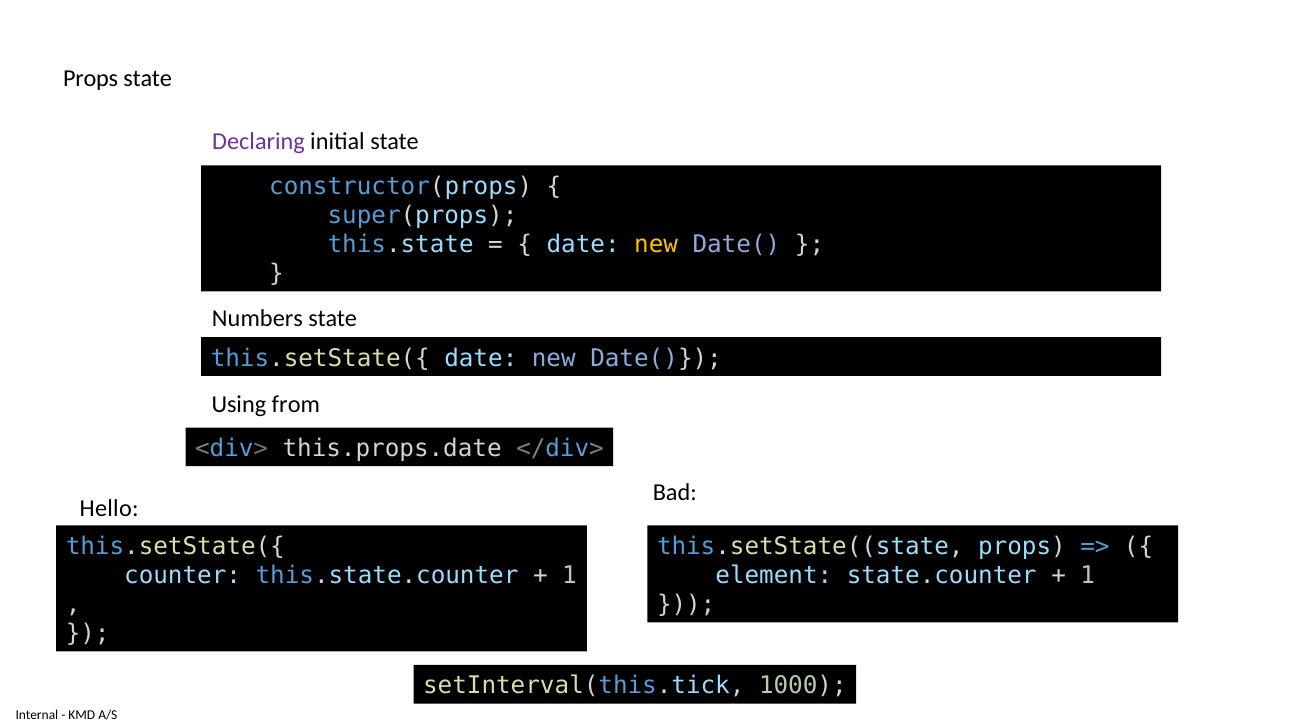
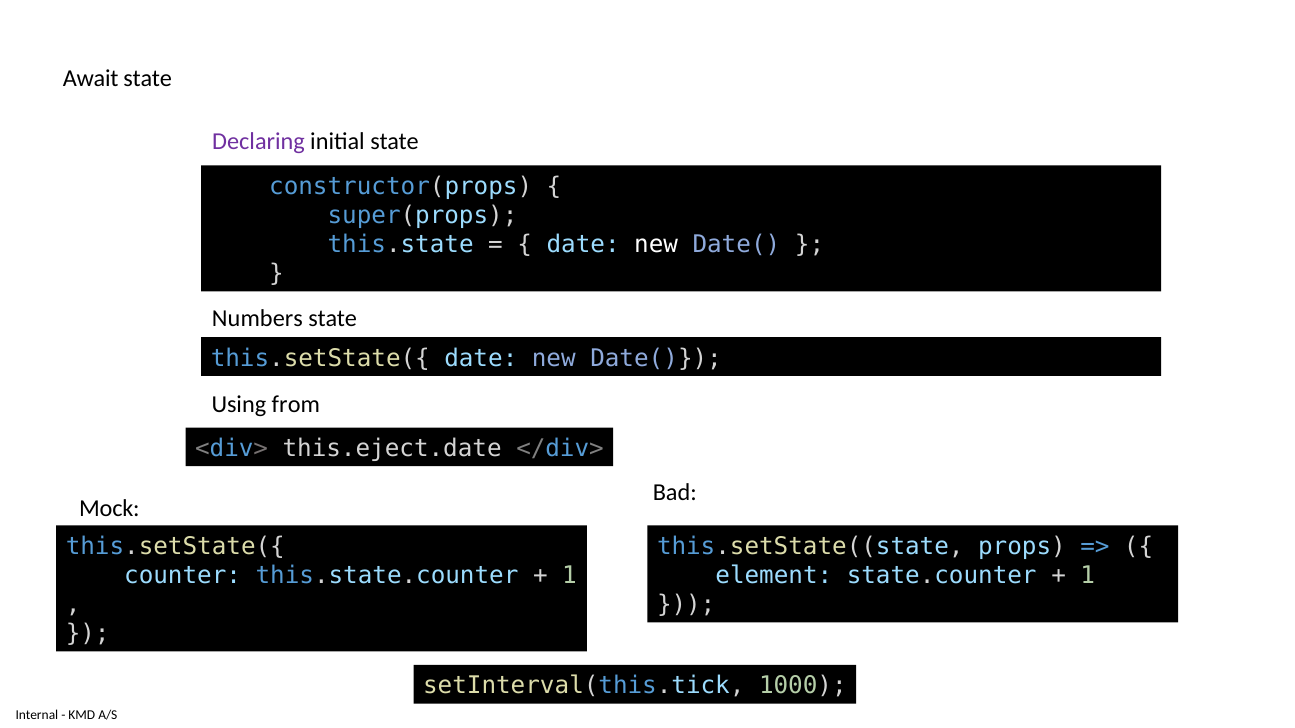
Props: Props -> Await (91, 78)
new colour: yellow -> white (656, 245)
this.props.date: this.props.date -> this.eject.date (392, 449)
Hello: Hello -> Mock (109, 508)
